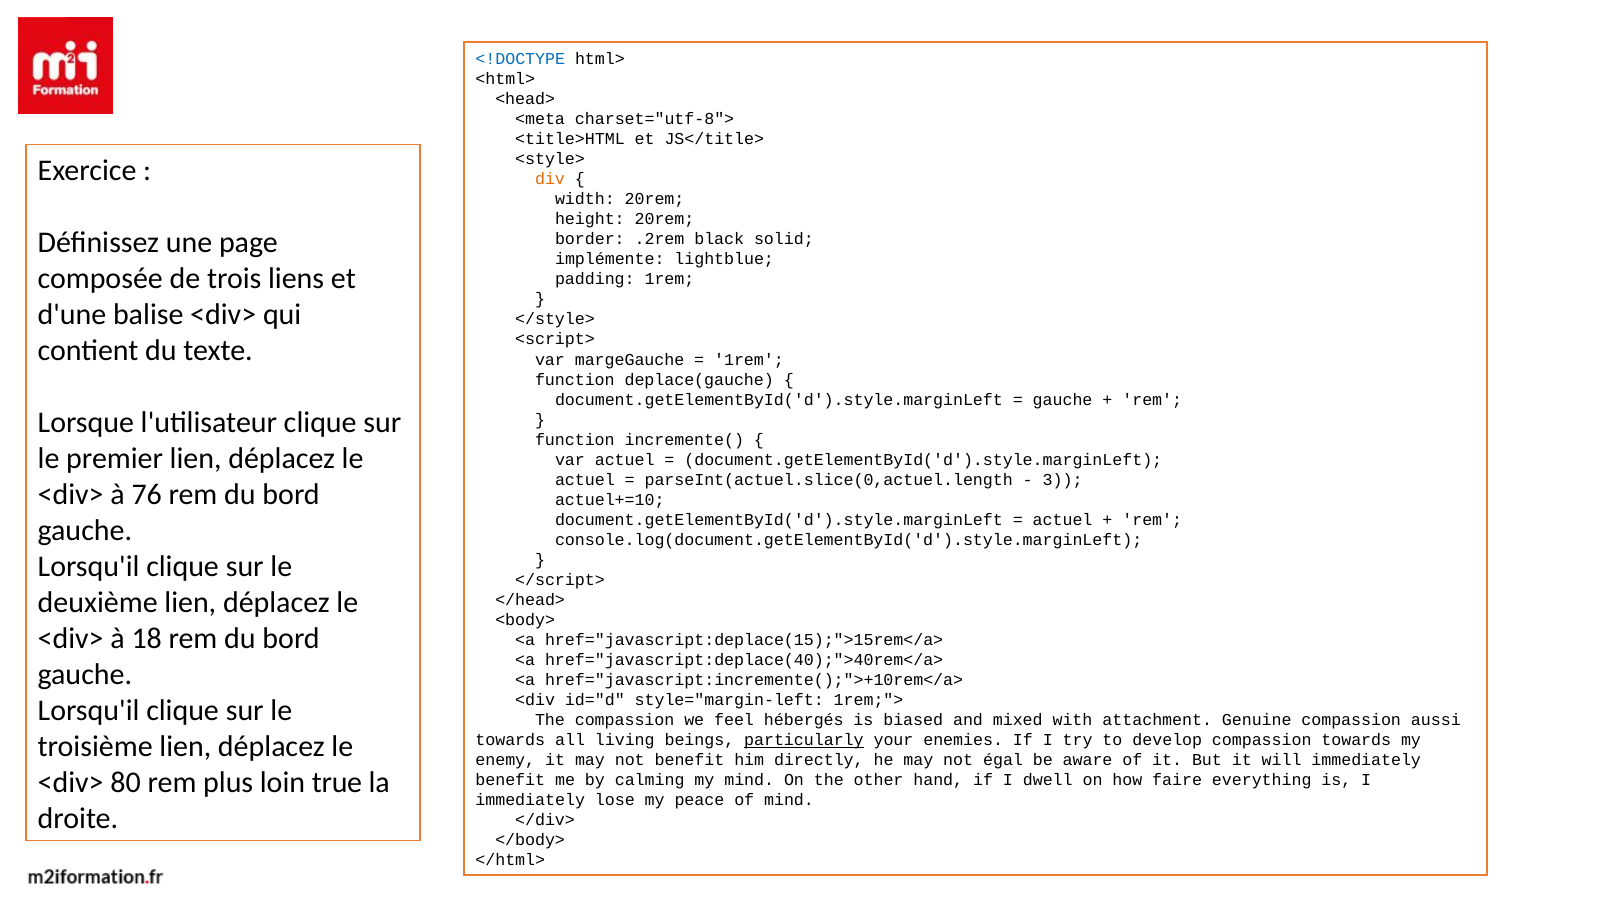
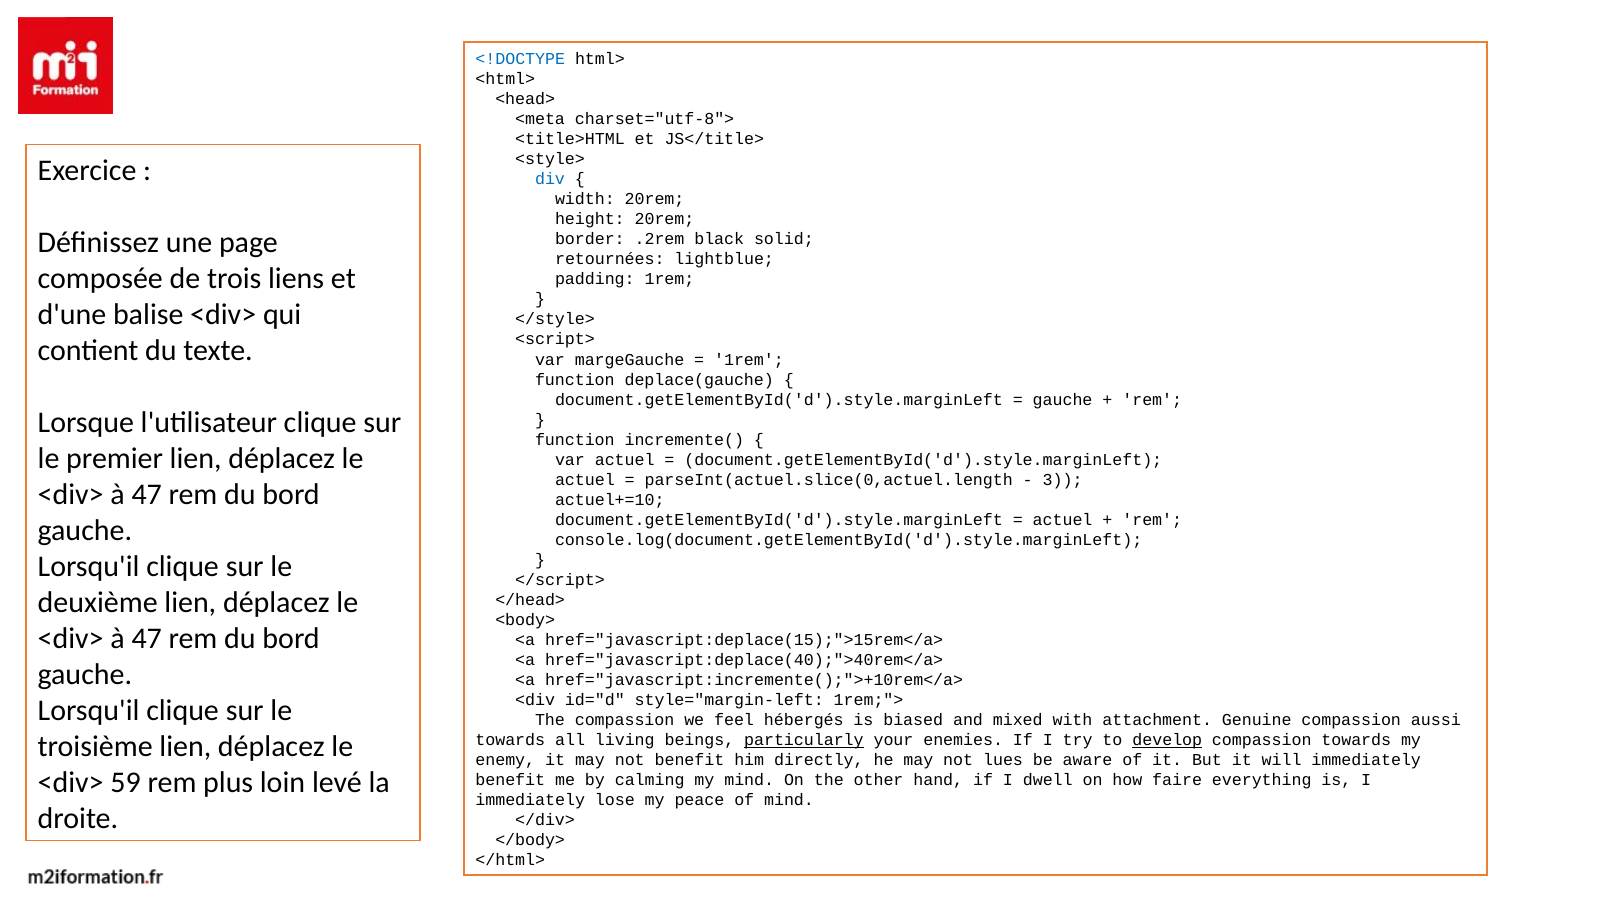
div colour: orange -> blue (550, 179)
implémente: implémente -> retournées (610, 259)
76: 76 -> 47 (147, 494)
18: 18 -> 47 (147, 638)
develop underline: none -> present (1167, 740)
égal: égal -> lues (1003, 760)
80: 80 -> 59 (126, 782)
true: true -> levé (337, 782)
